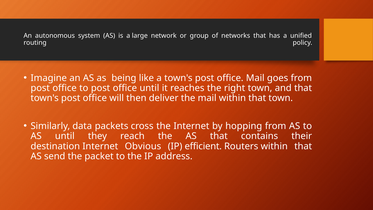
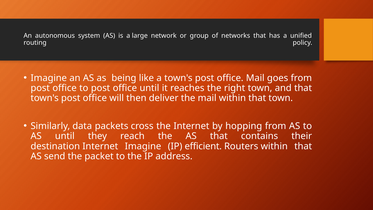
Internet Obvious: Obvious -> Imagine (143, 146)
